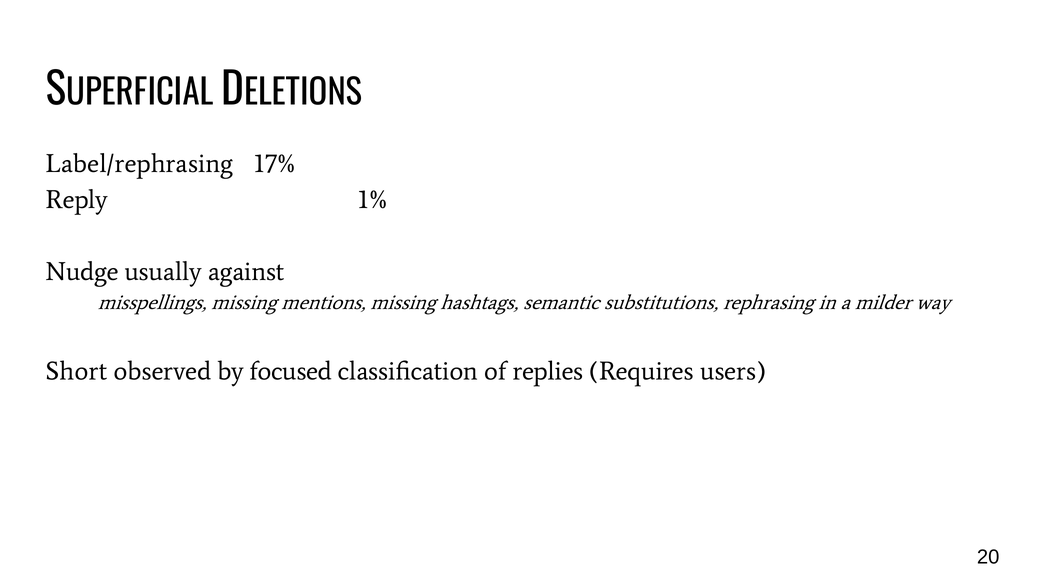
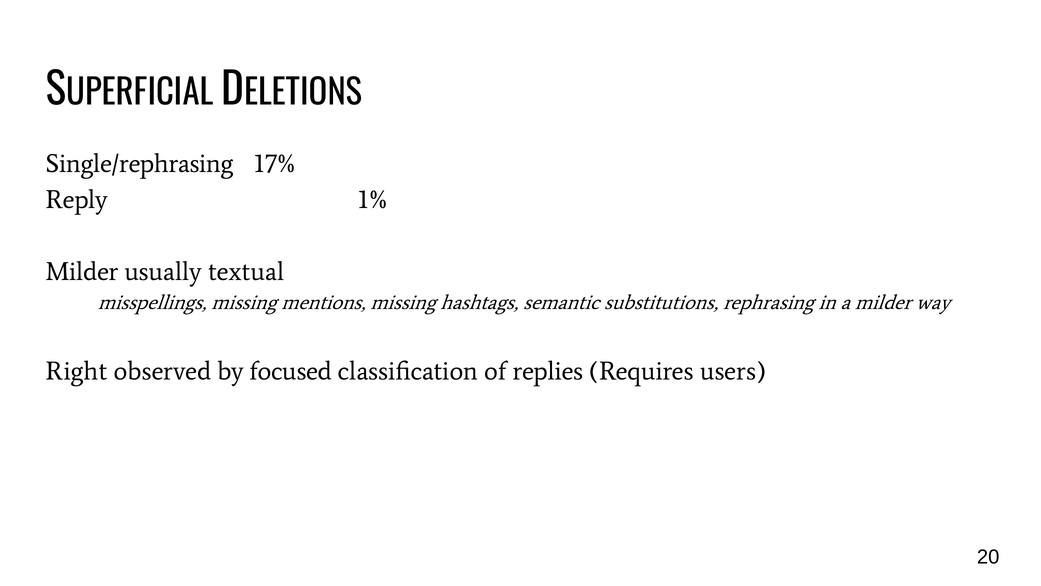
Label/rephrasing: Label/rephrasing -> Single/rephrasing (140, 164)
Nudge: Nudge -> Milder (82, 271)
against: against -> textual (246, 271)
Short: Short -> Right (77, 371)
